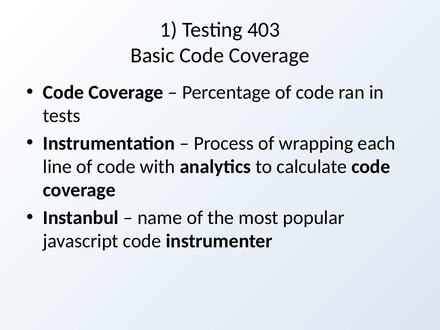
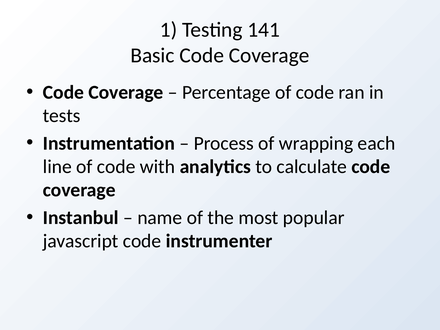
403: 403 -> 141 (264, 30)
